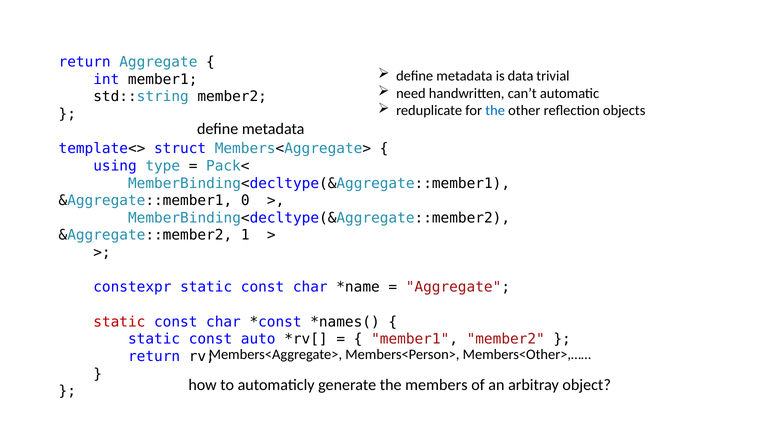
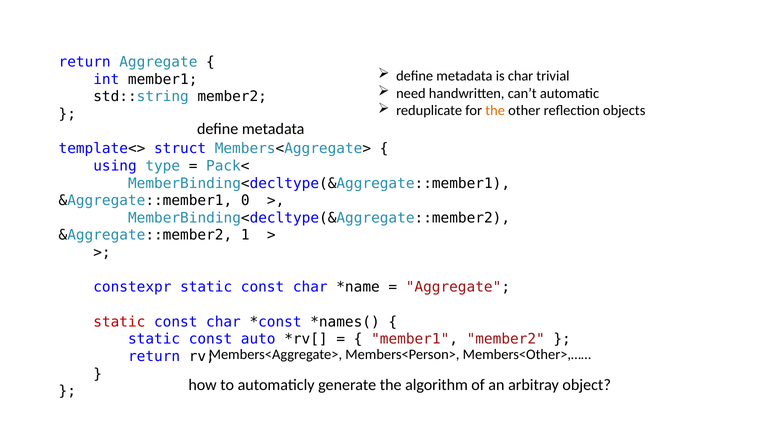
is data: data -> char (521, 76)
the colour: blue -> orange (495, 111)
members: members -> algorithm (436, 385)
